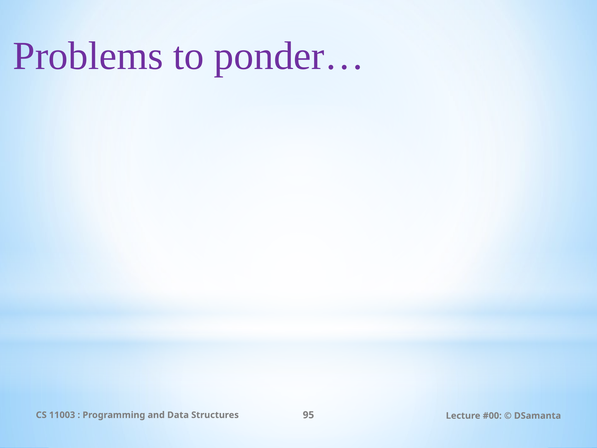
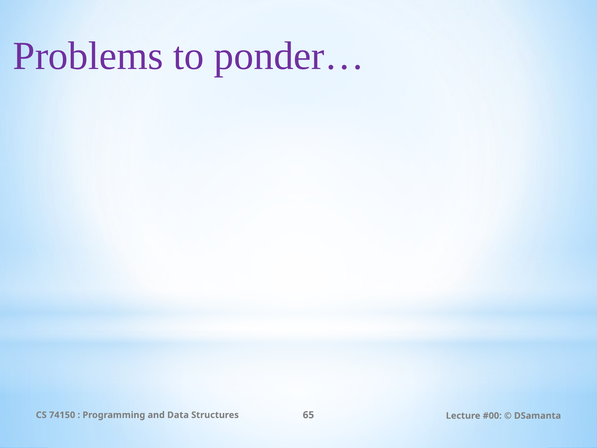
11003: 11003 -> 74150 (62, 415)
95: 95 -> 65 (308, 415)
